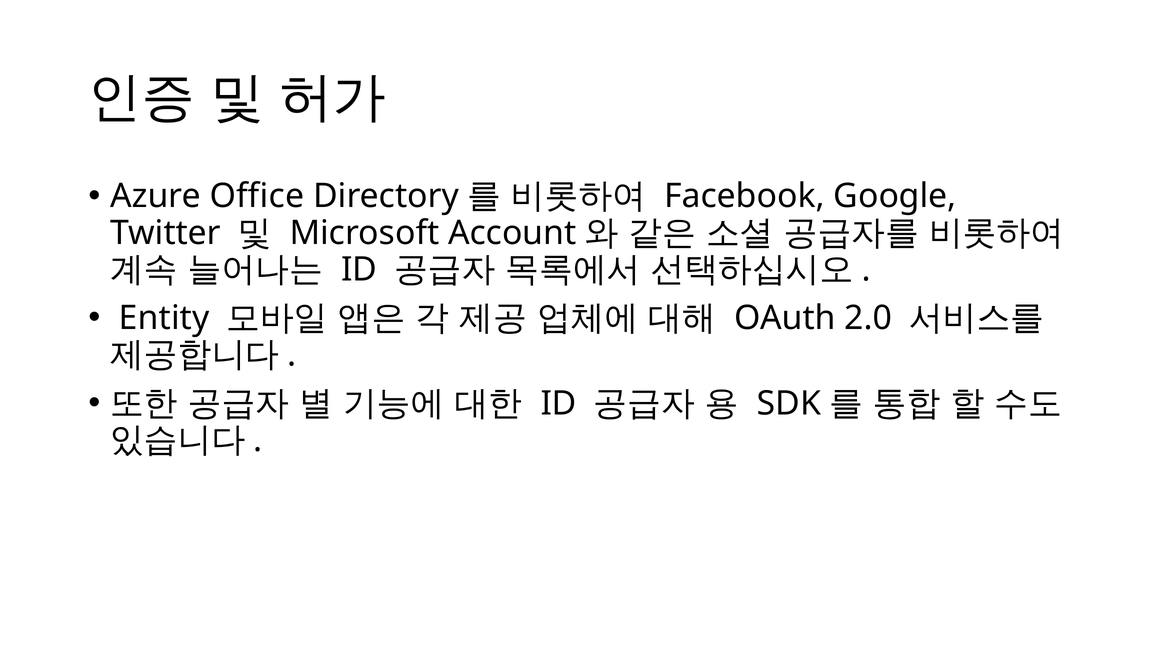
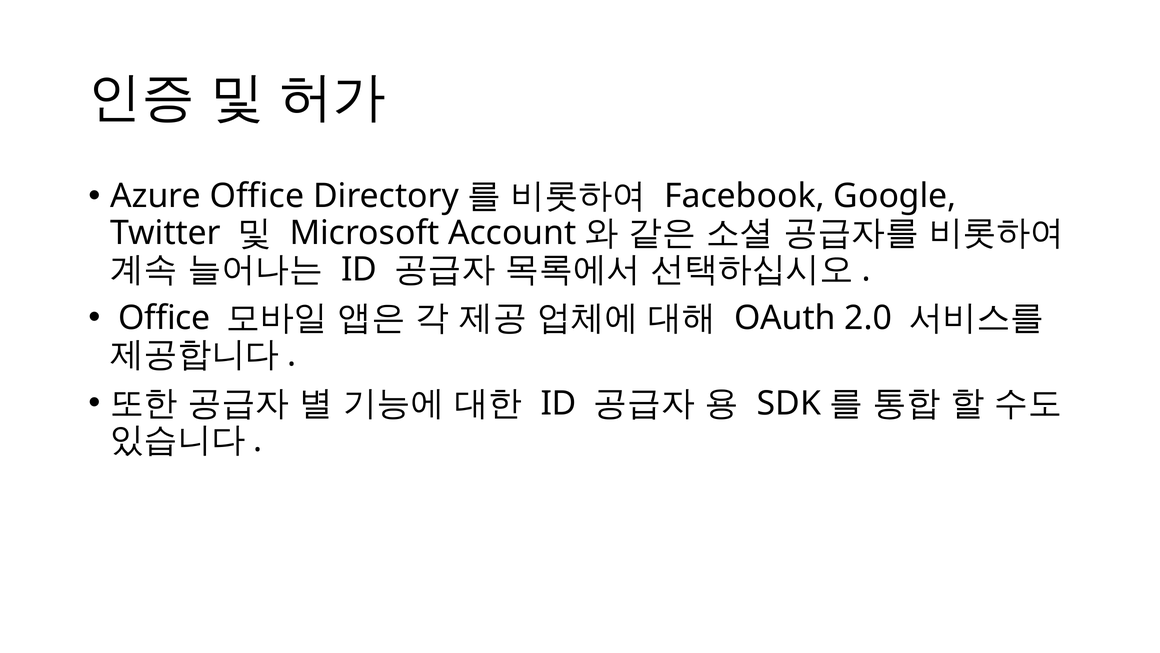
Entity: Entity -> Office (164, 318)
